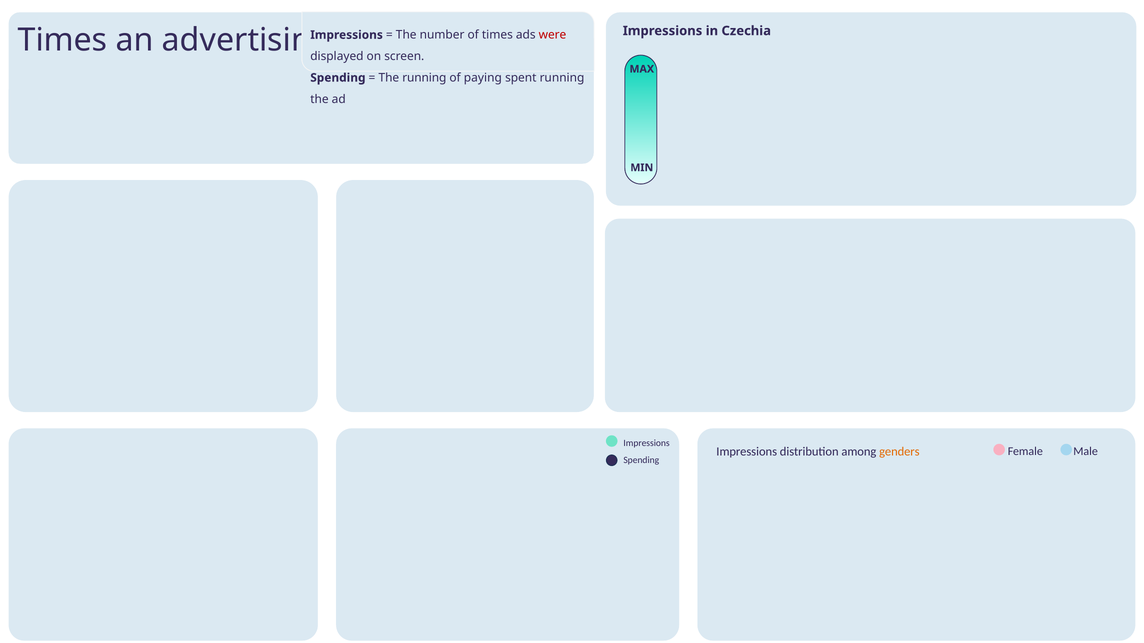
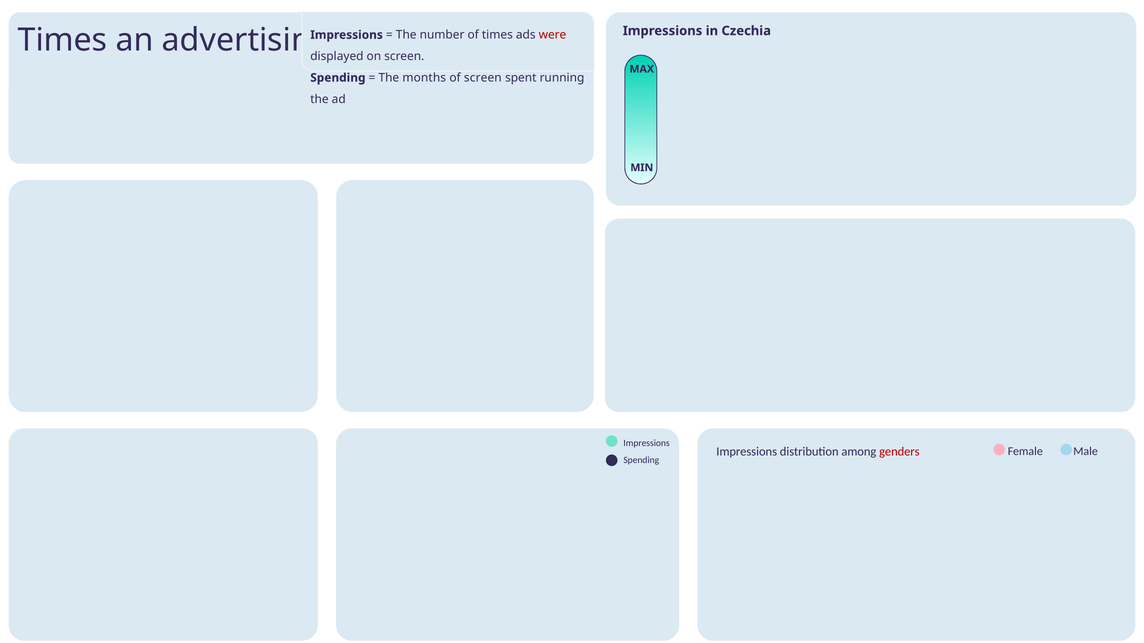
The running: running -> months (424, 78)
of paying: paying -> screen (483, 78)
genders colour: orange -> red (899, 452)
